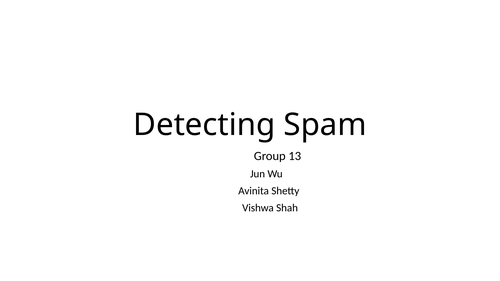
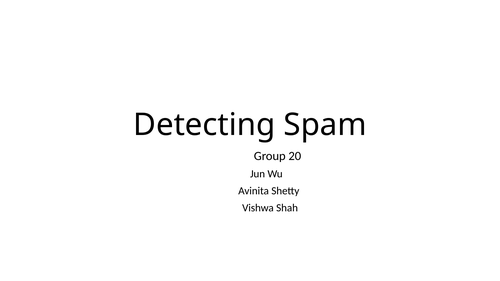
13: 13 -> 20 (295, 156)
